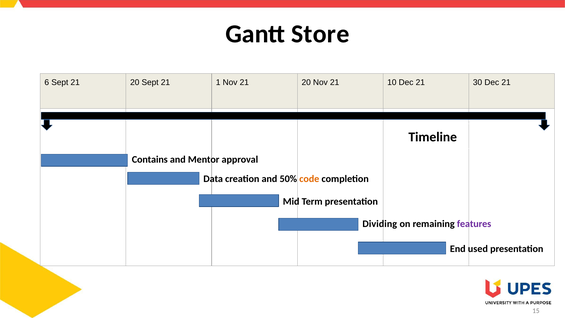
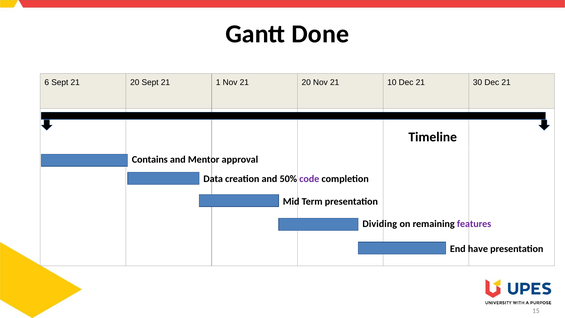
Store: Store -> Done (320, 34)
code colour: orange -> purple (309, 179)
used: used -> have (478, 249)
